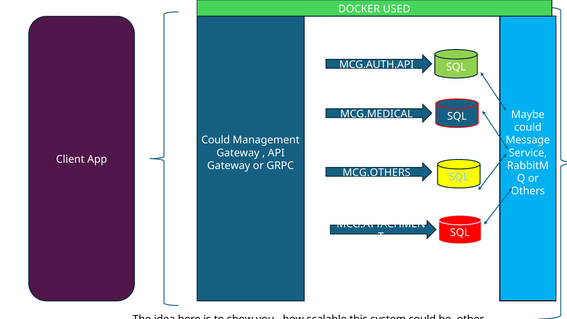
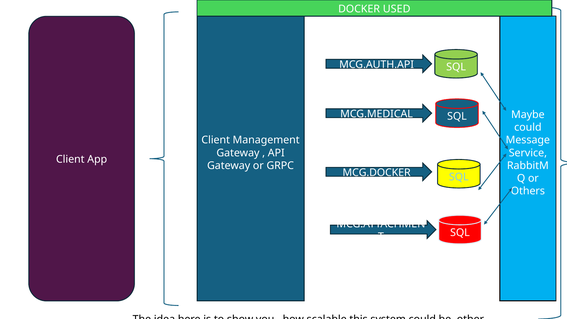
Could: Could -> Client (216, 140)
MCG.OTHERS: MCG.OTHERS -> MCG.DOCKER (377, 173)
